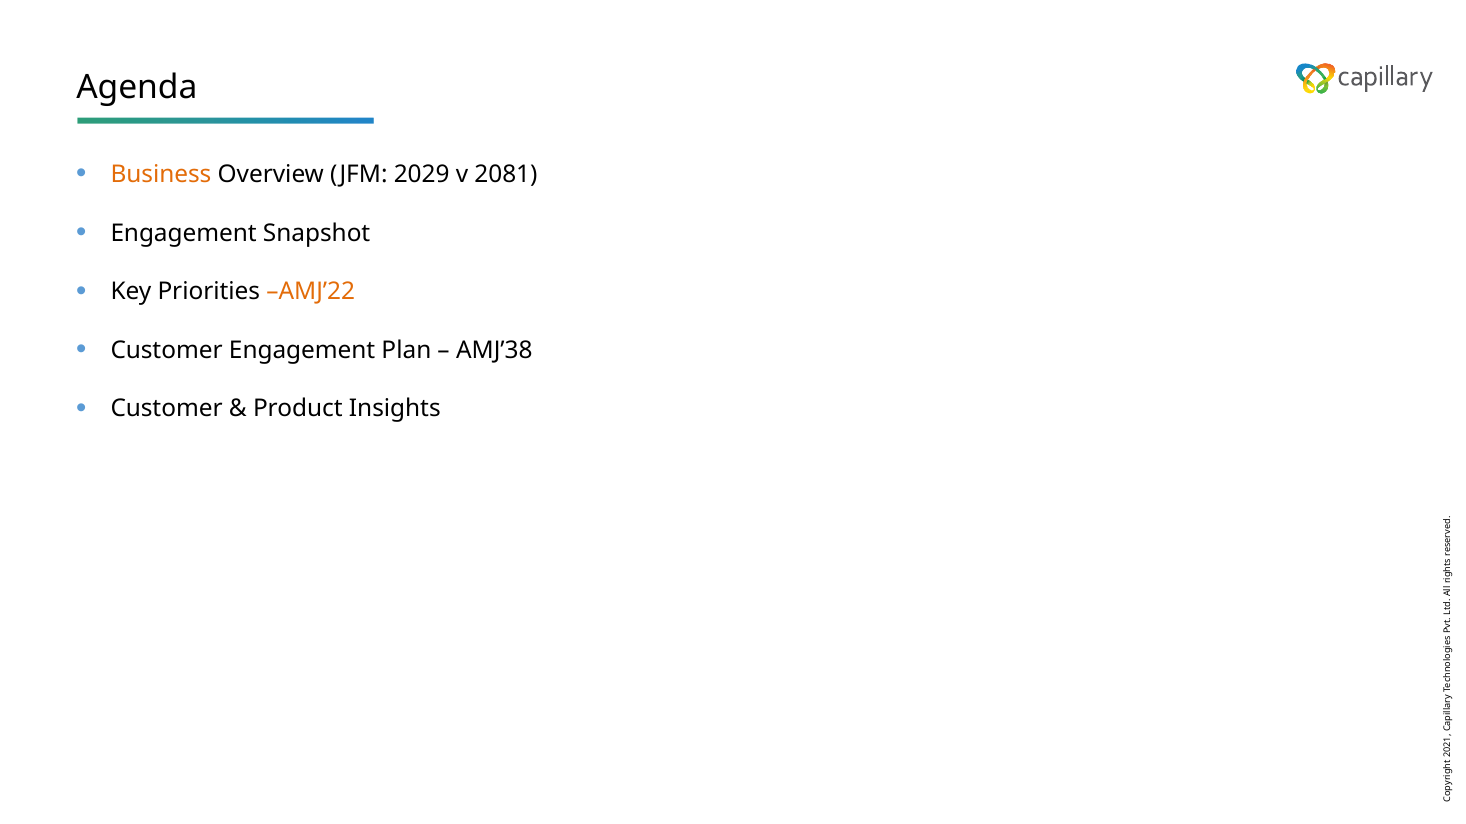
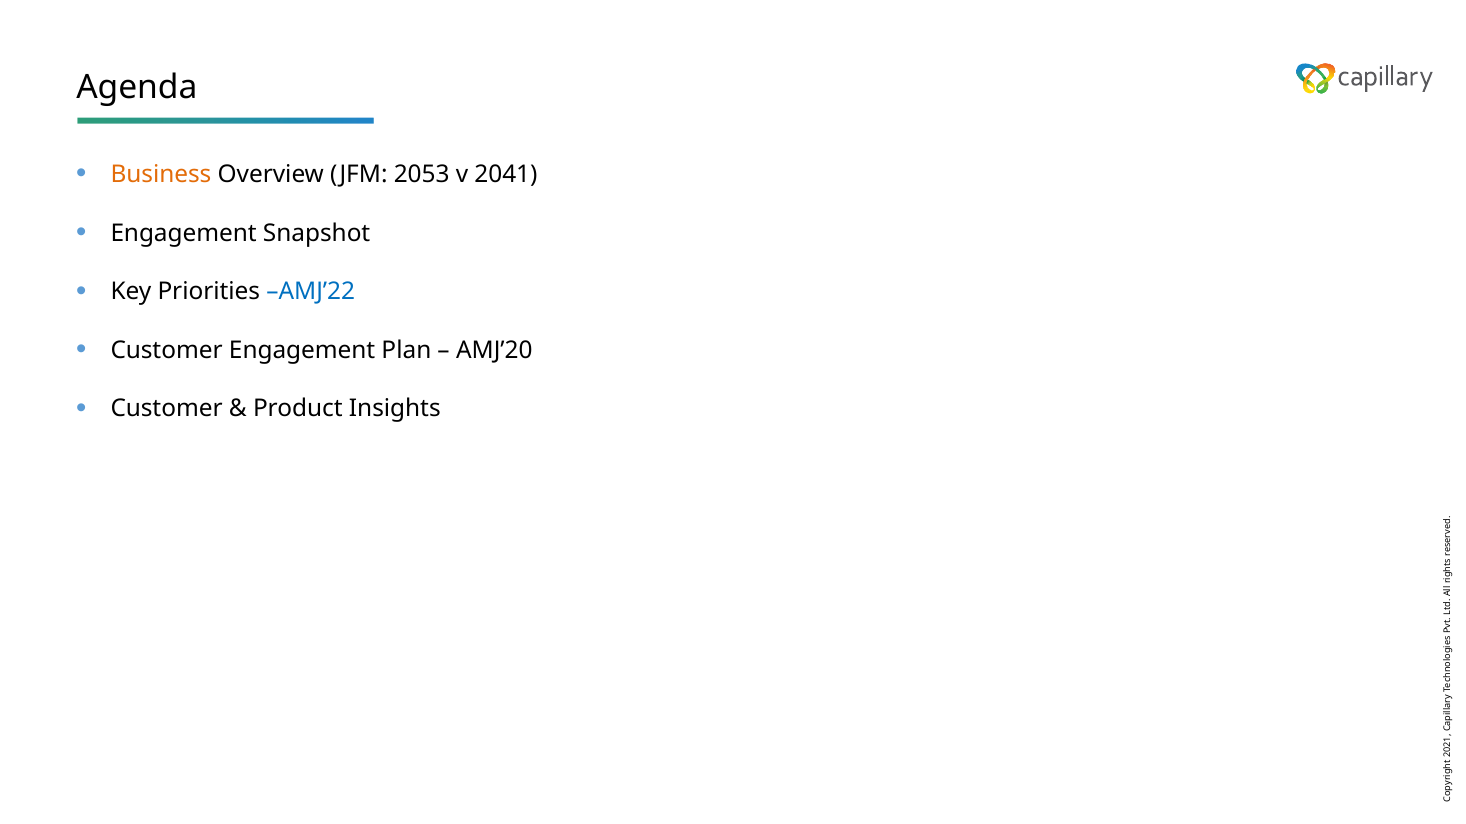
2029: 2029 -> 2053 (422, 175)
2081: 2081 -> 2041 (506, 175)
AMJ’22 colour: orange -> blue (311, 292)
AMJ’38: AMJ’38 -> AMJ’20 (494, 350)
